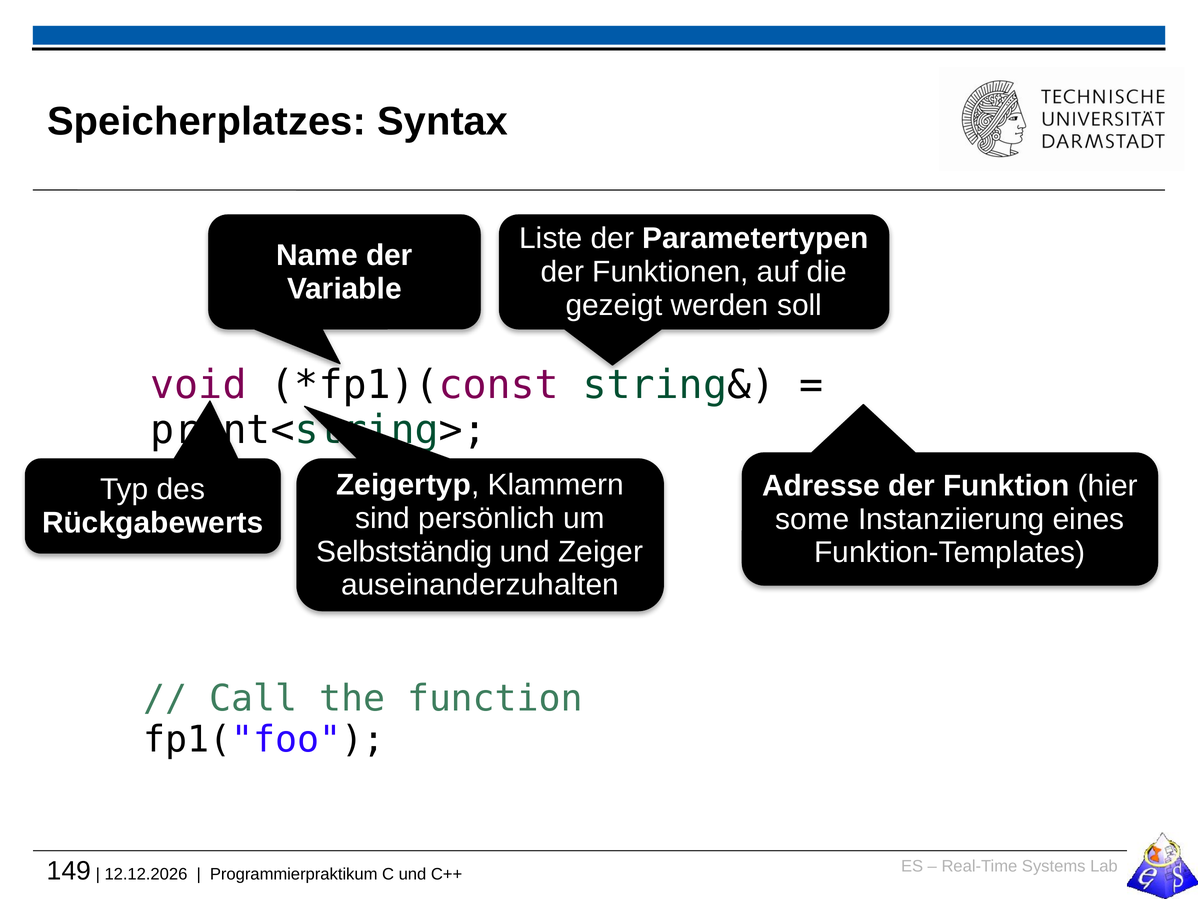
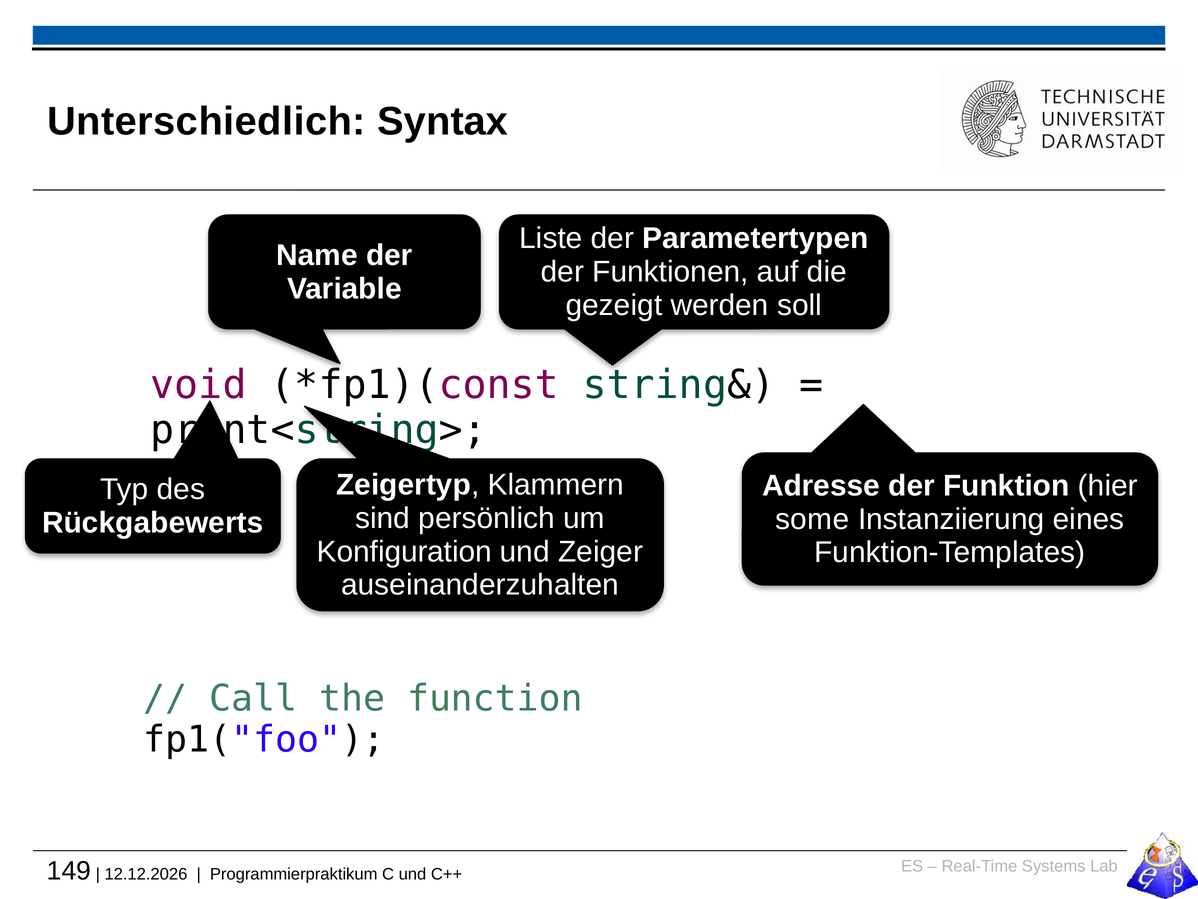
Speicherplatzes: Speicherplatzes -> Unterschiedlich (206, 122)
Selbstständig: Selbstständig -> Konfiguration (404, 551)
